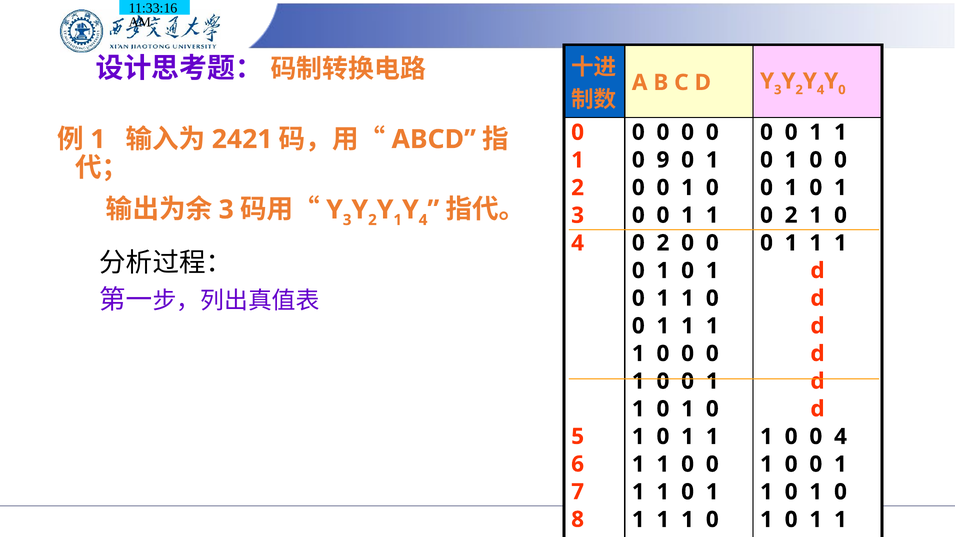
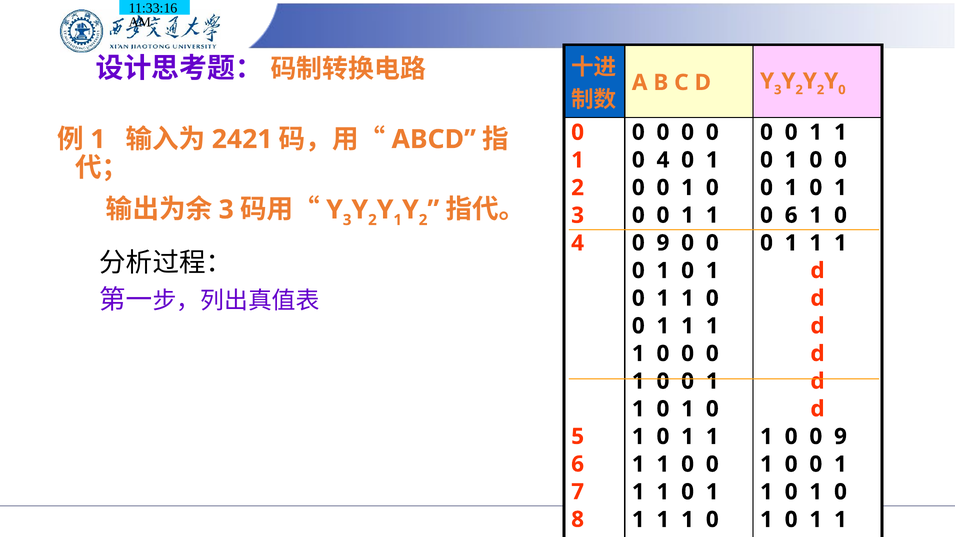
4: 4 -> 2 (821, 90)
0 9: 9 -> 4 (663, 160)
4: 4 -> 2 (423, 220)
2: 2 -> 6 (791, 215)
2: 2 -> 9 (663, 243)
0 0 4: 4 -> 9 (840, 437)
